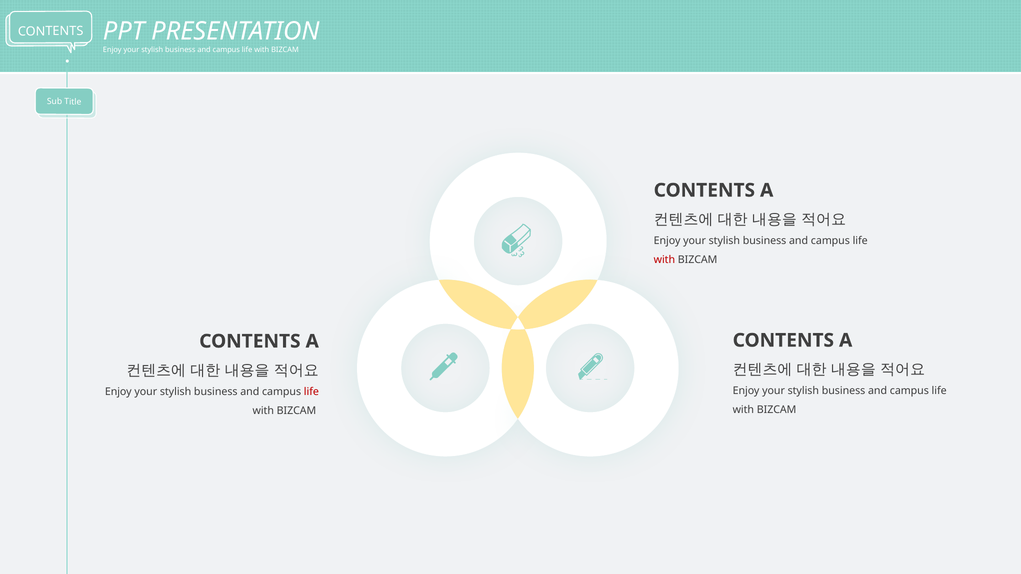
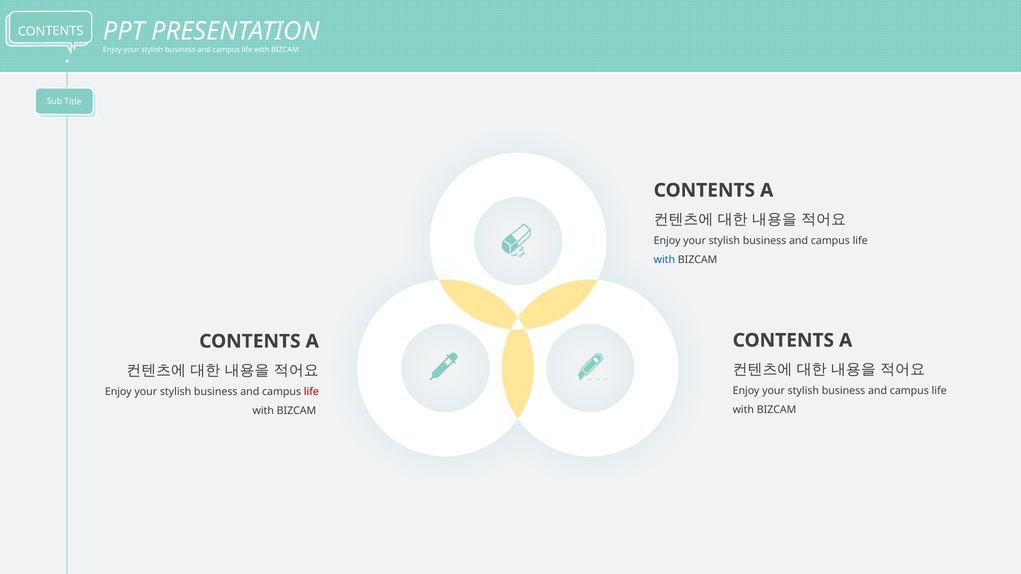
with colour: red -> blue (664, 260)
